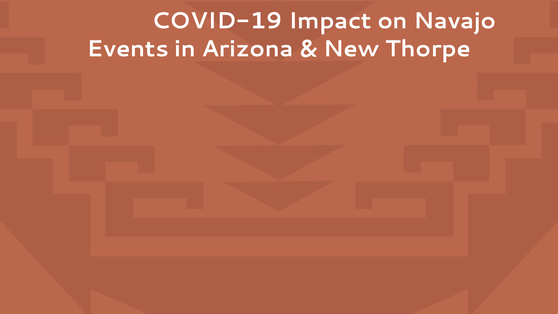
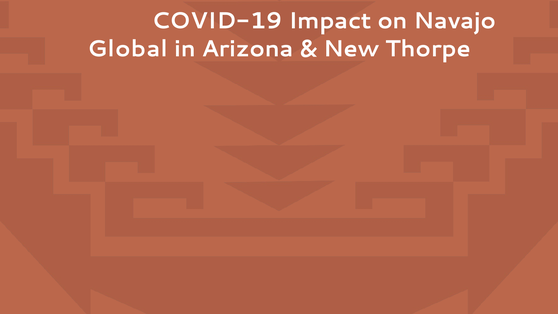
Events: Events -> Global (128, 49)
